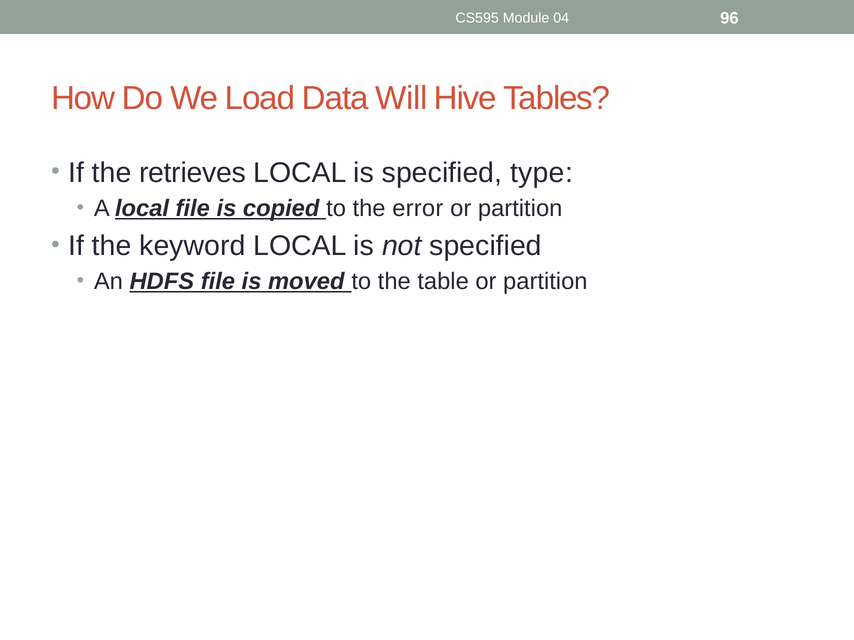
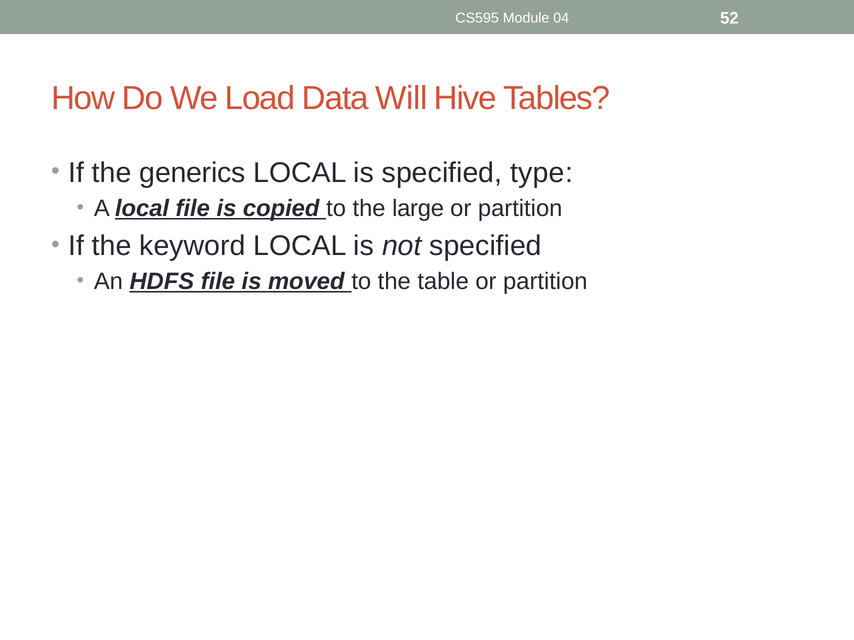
96: 96 -> 52 (729, 18)
retrieves: retrieves -> generics (193, 173)
error: error -> large (418, 209)
